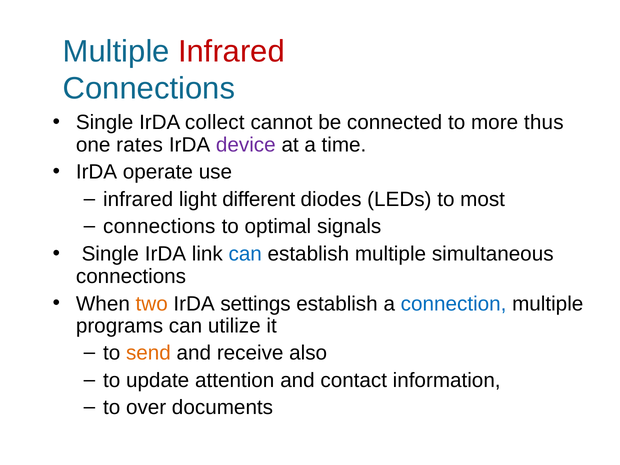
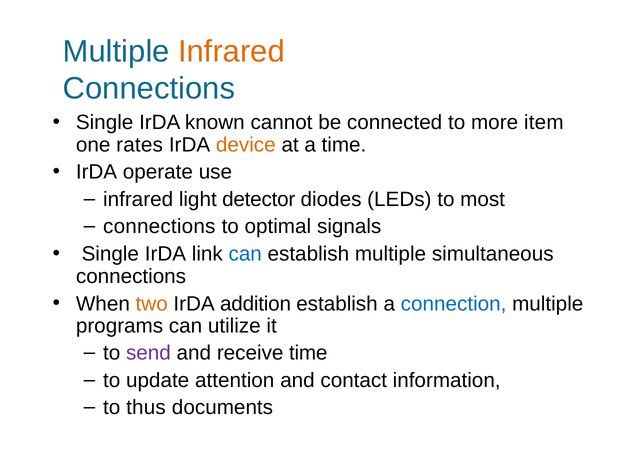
Infrared colour: red -> orange (232, 51)
collect: collect -> known (215, 122)
thus: thus -> item (544, 122)
device colour: purple -> orange (246, 145)
different: different -> detector (259, 199)
settings: settings -> addition (256, 304)
send colour: orange -> purple (148, 353)
receive also: also -> time (308, 353)
over: over -> thus (146, 407)
